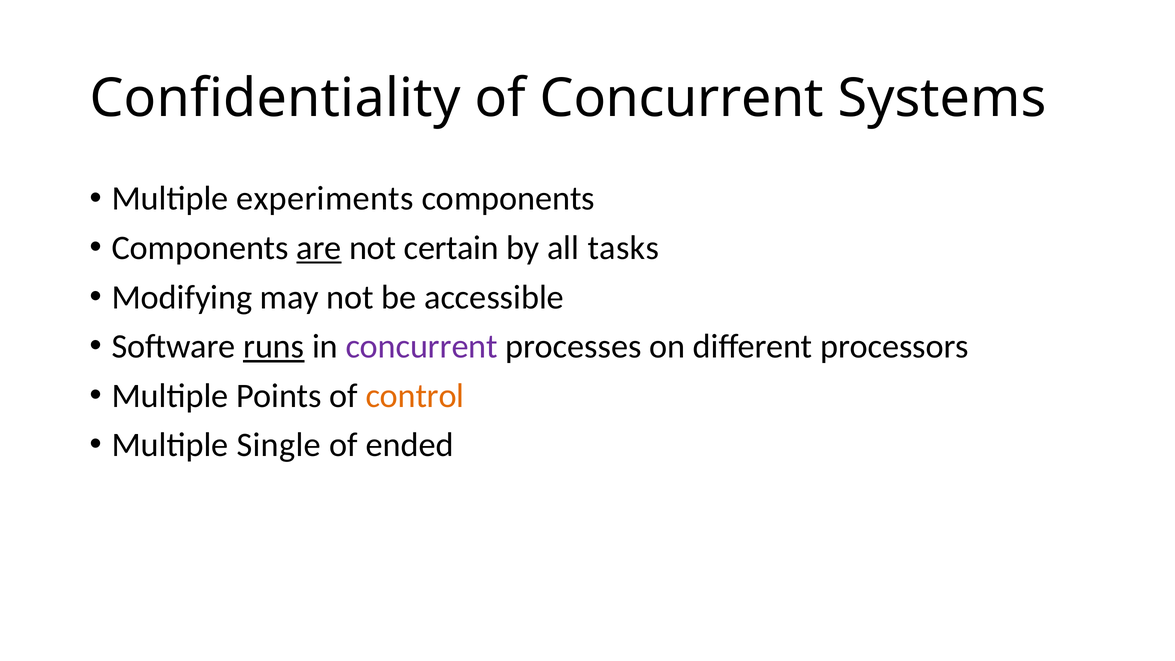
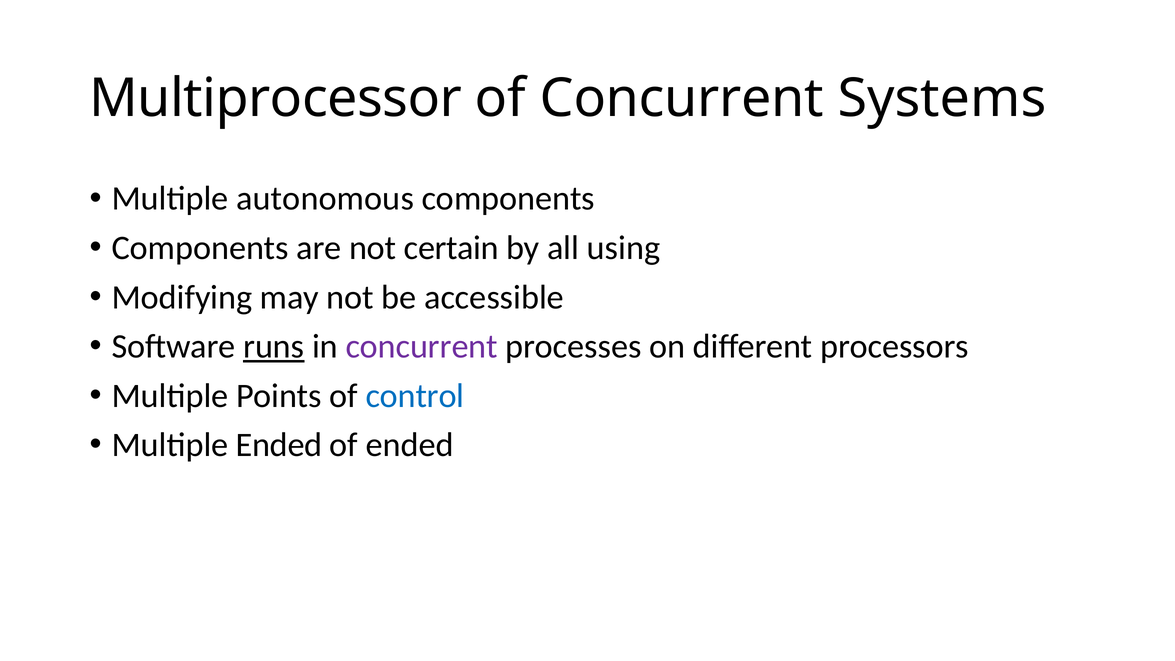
Confidentiality: Confidentiality -> Multiprocessor (275, 99)
experiments: experiments -> autonomous (325, 199)
are underline: present -> none (319, 248)
tasks: tasks -> using (624, 248)
control colour: orange -> blue (415, 396)
Multiple Single: Single -> Ended (279, 445)
